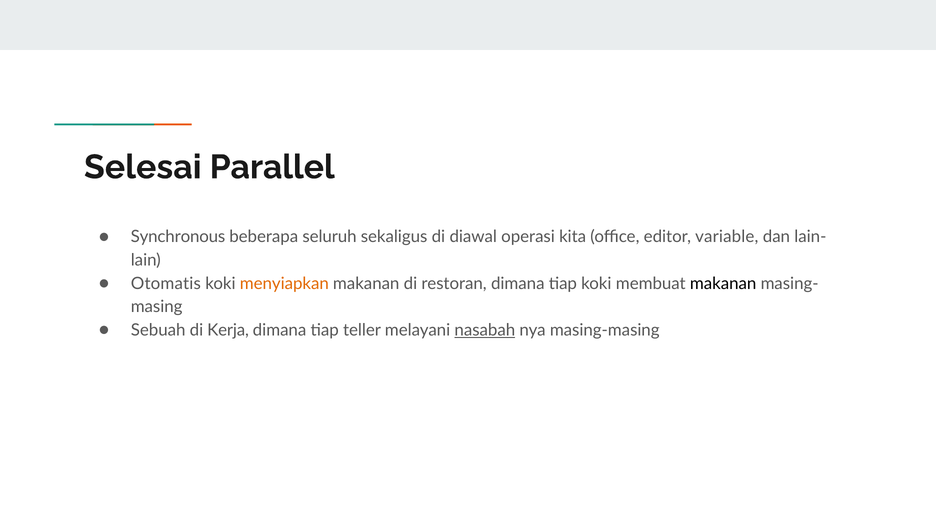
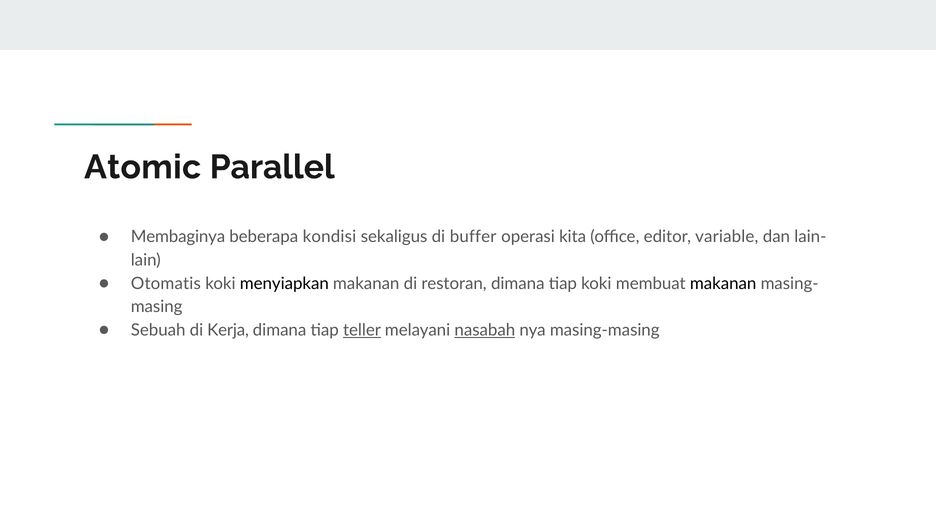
Selesai: Selesai -> Atomic (143, 167)
Synchronous: Synchronous -> Membaginya (178, 237)
seluruh: seluruh -> kondisi (329, 237)
diawal: diawal -> buffer (473, 237)
menyiapkan colour: orange -> black (284, 283)
teller underline: none -> present (362, 330)
